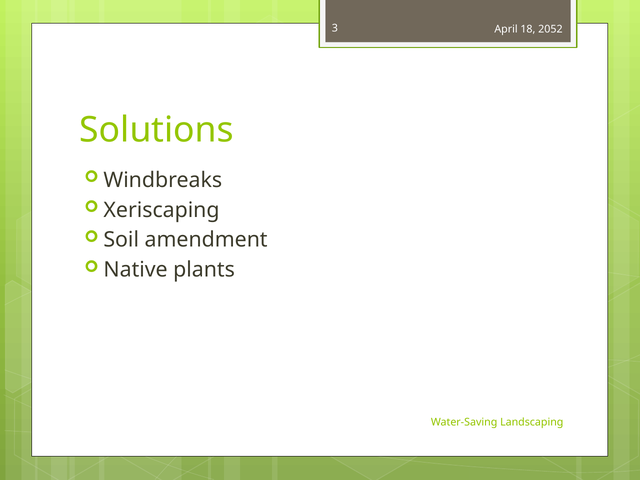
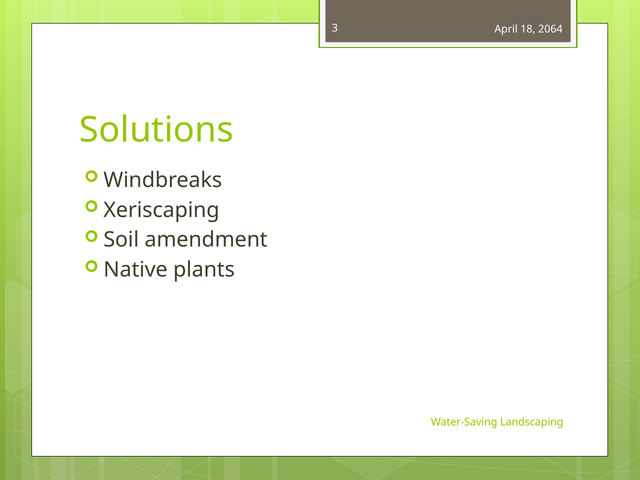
2052: 2052 -> 2064 (550, 29)
